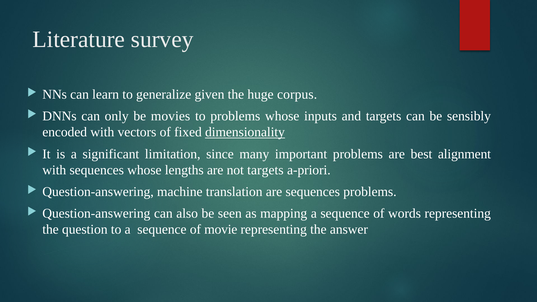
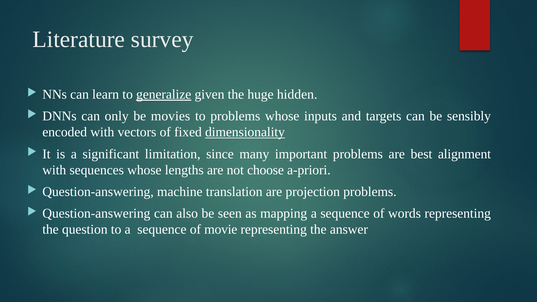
generalize underline: none -> present (164, 94)
corpus: corpus -> hidden (297, 94)
not targets: targets -> choose (266, 170)
are sequences: sequences -> projection (313, 192)
